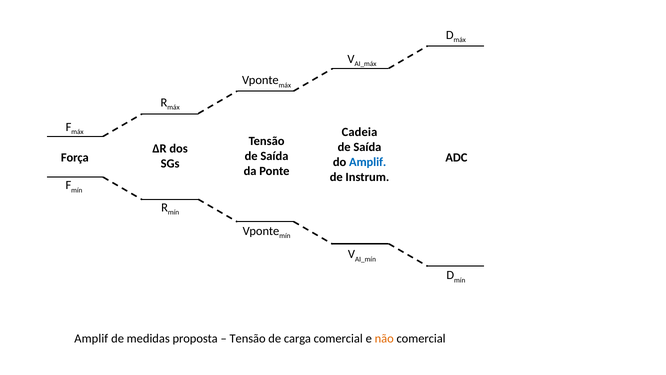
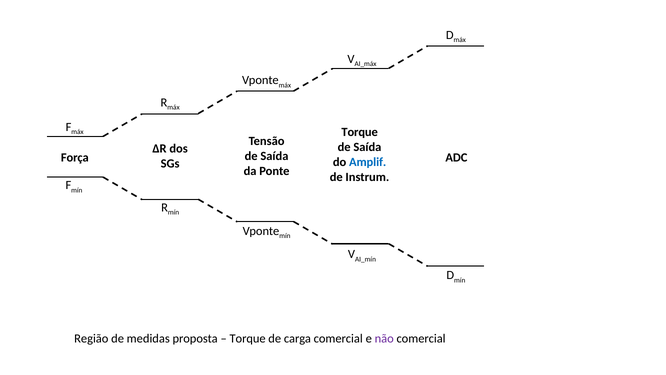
Cadeia: Cadeia -> Torque (360, 132)
Amplif: Amplif -> Região (91, 338)
Tensão: Tensão -> Torque (248, 338)
não colour: orange -> purple (384, 338)
